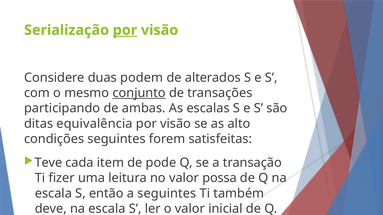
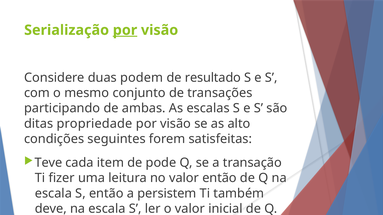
alterados: alterados -> resultado (213, 78)
conjunto underline: present -> none (139, 93)
equivalência: equivalência -> propriedade (95, 124)
valor possa: possa -> então (220, 178)
a seguintes: seguintes -> persistem (167, 194)
